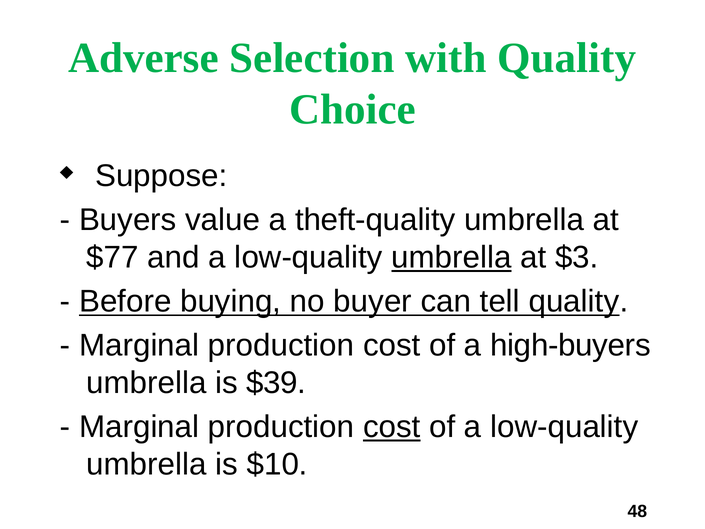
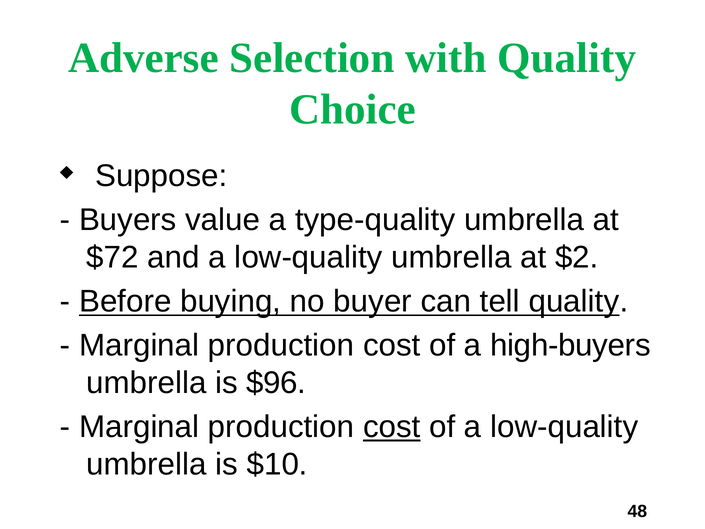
theft-quality: theft-quality -> type-quality (375, 220)
$77: $77 -> $72 (113, 257)
umbrella underline: present -> none (451, 257)
$3: $3 -> $2 (577, 257)
$39: $39 -> $96 (276, 383)
